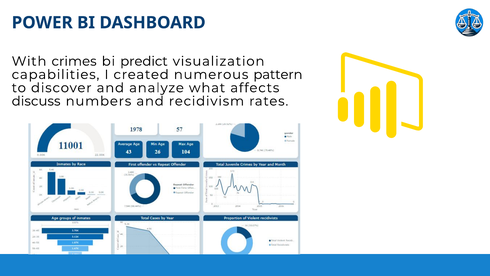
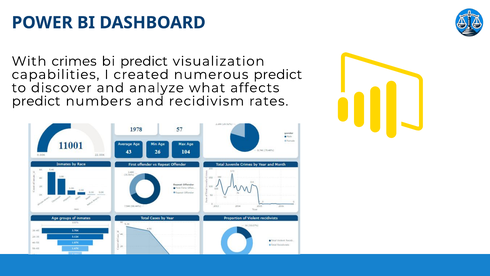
numerous pattern: pattern -> predict (278, 74)
discuss: discuss -> predict (36, 101)
